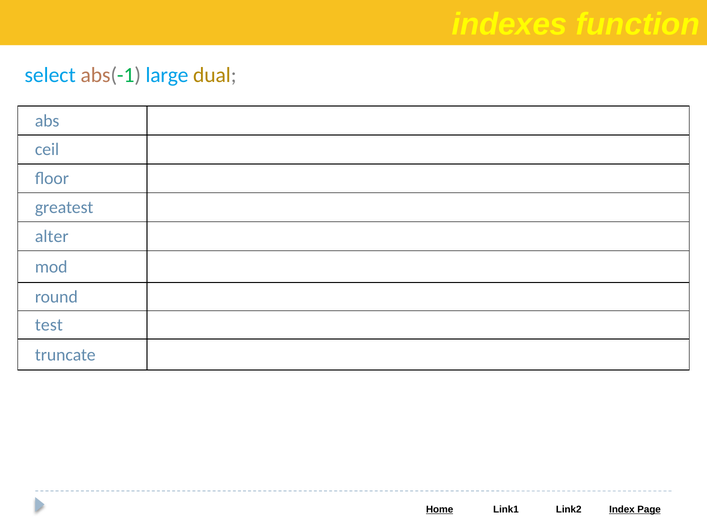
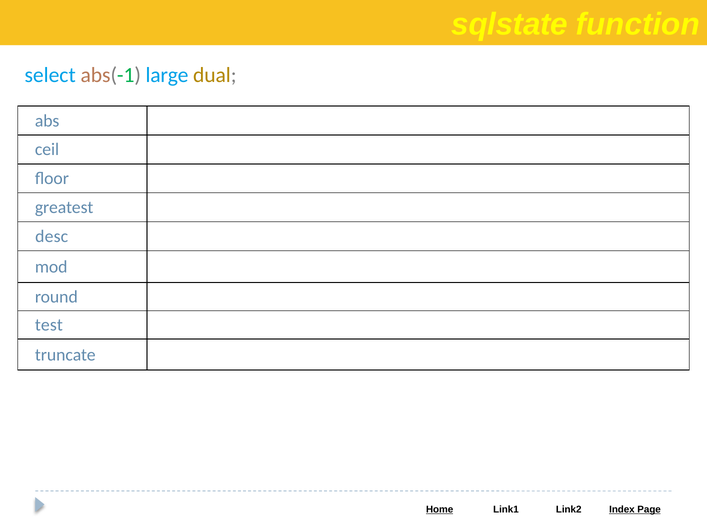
indexes: indexes -> sqlstate (510, 25)
alter: alter -> desc (52, 237)
